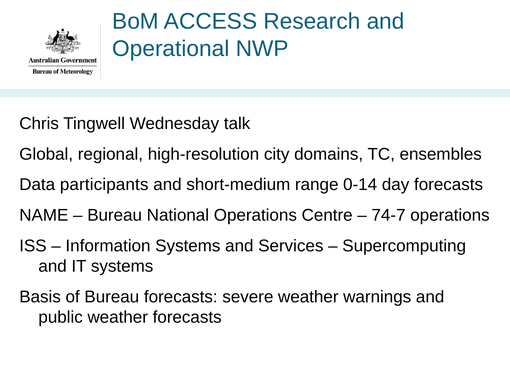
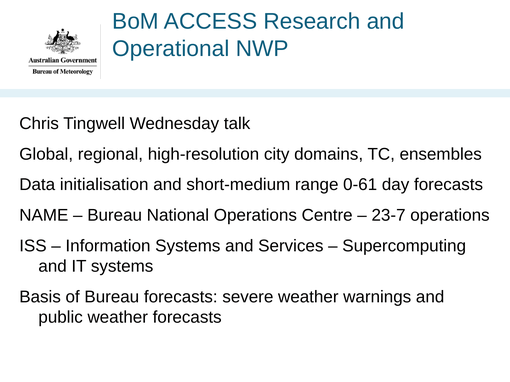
participants: participants -> initialisation (104, 185)
0-14: 0-14 -> 0-61 (360, 185)
74-7: 74-7 -> 23-7 (389, 216)
